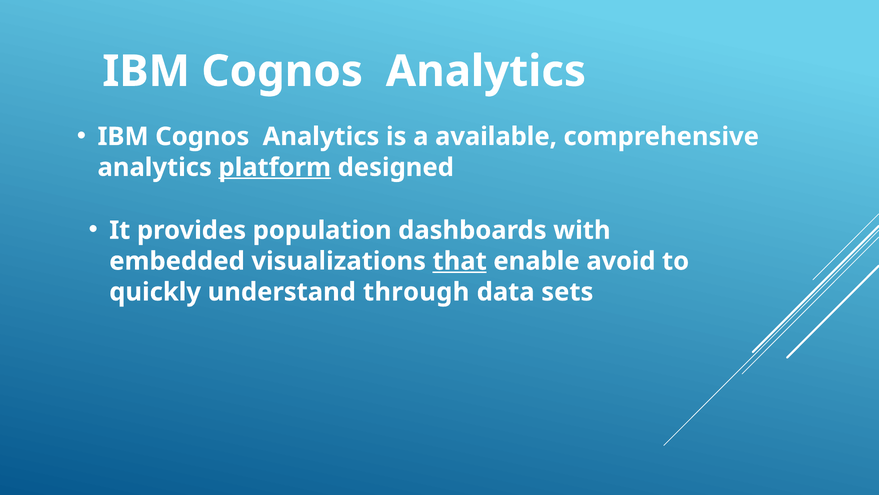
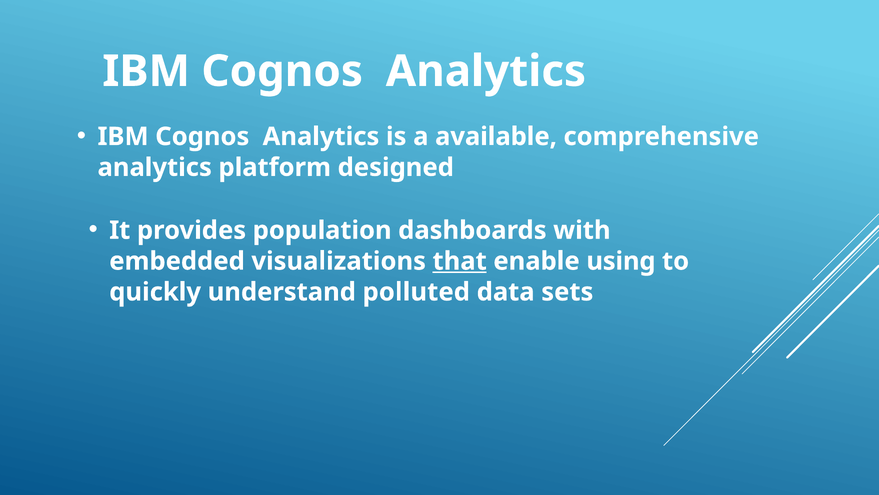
platform underline: present -> none (275, 167)
avoid: avoid -> using (621, 261)
through: through -> polluted (416, 292)
